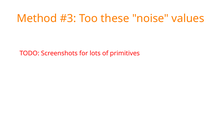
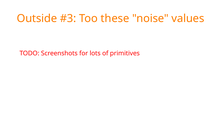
Method: Method -> Outside (37, 18)
